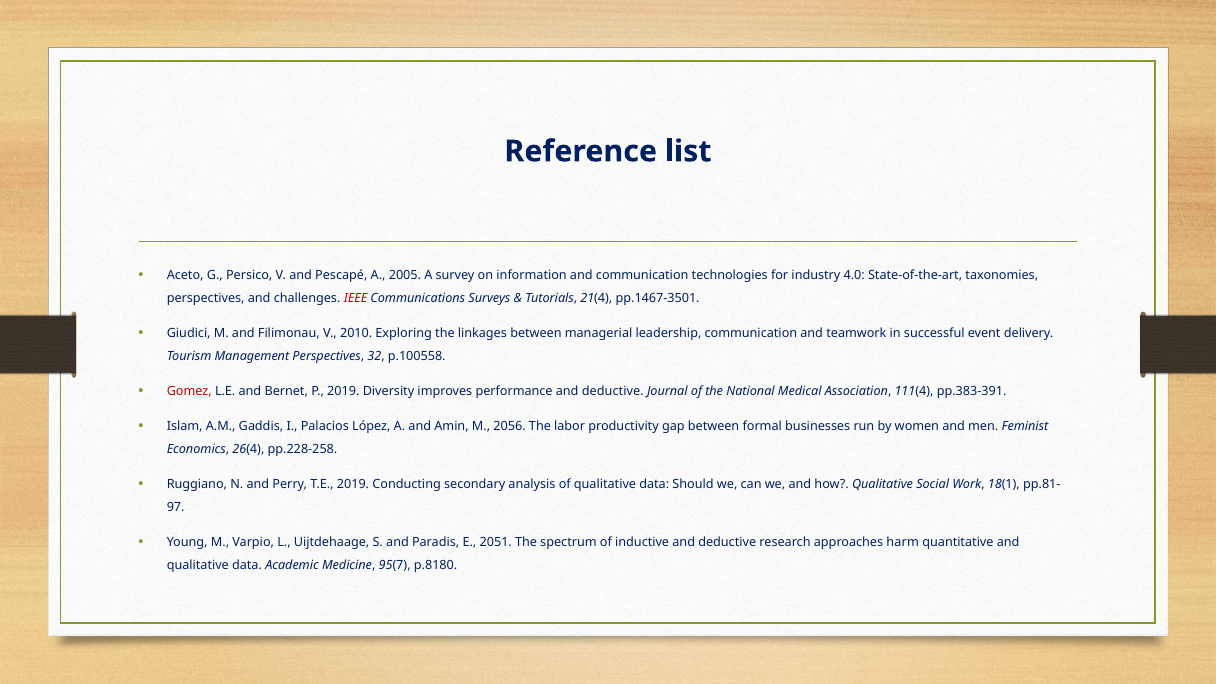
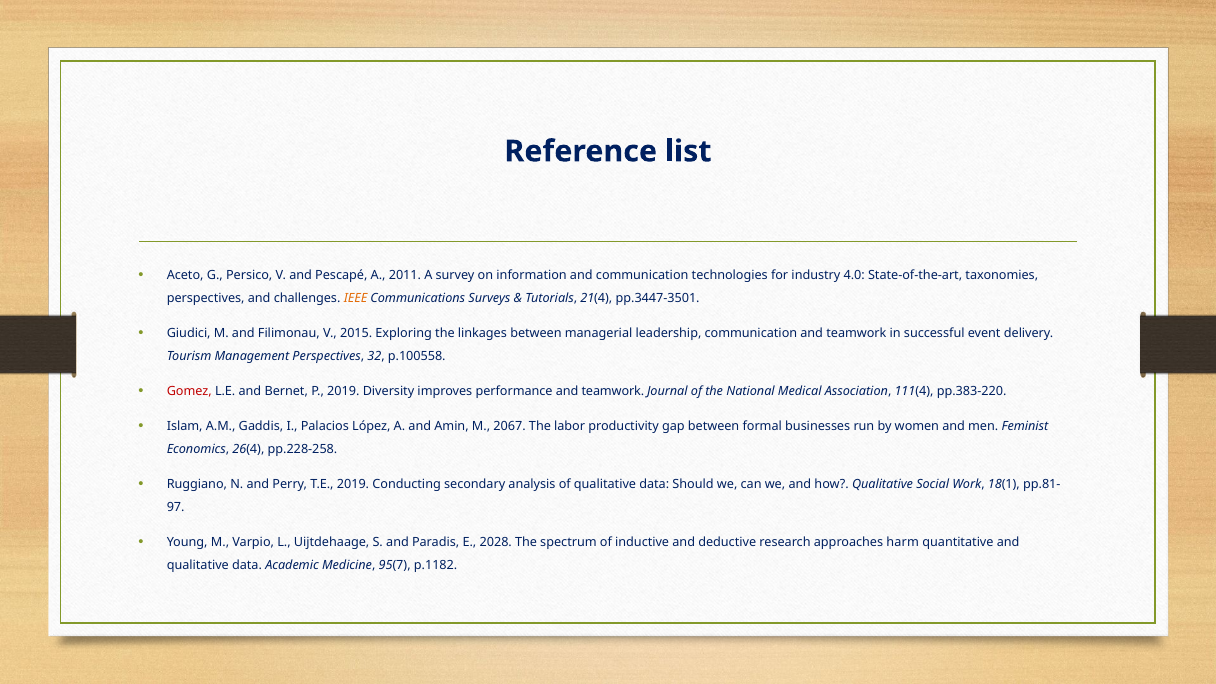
2005: 2005 -> 2011 (405, 276)
IEEE colour: red -> orange (356, 299)
pp.1467-3501: pp.1467-3501 -> pp.3447-3501 (658, 299)
2010: 2010 -> 2015 (356, 334)
performance and deductive: deductive -> teamwork (613, 391)
pp.383-391: pp.383-391 -> pp.383-220 (972, 391)
2056: 2056 -> 2067 (510, 426)
2051: 2051 -> 2028 (496, 542)
p.8180: p.8180 -> p.1182 (436, 565)
